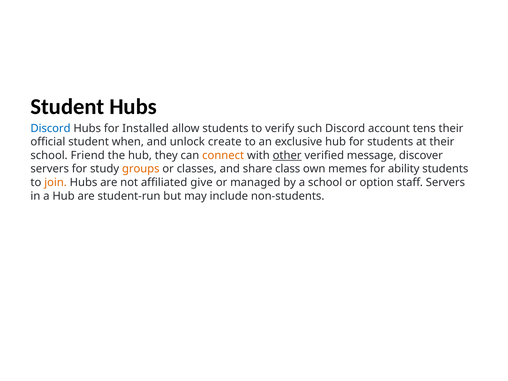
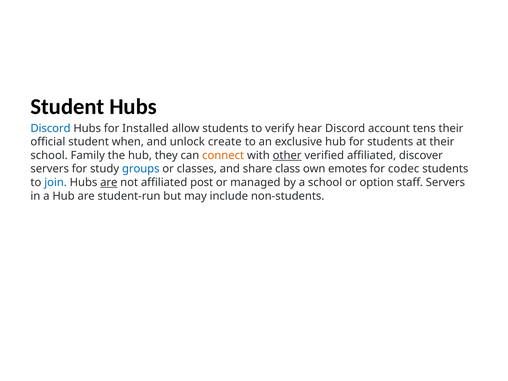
such: such -> hear (310, 128)
Friend: Friend -> Family (88, 155)
verified message: message -> affiliated (372, 155)
groups colour: orange -> blue (141, 169)
memes: memes -> emotes (348, 169)
ability: ability -> codec (404, 169)
join colour: orange -> blue (56, 182)
are underline: none -> present (109, 182)
give: give -> post (202, 182)
